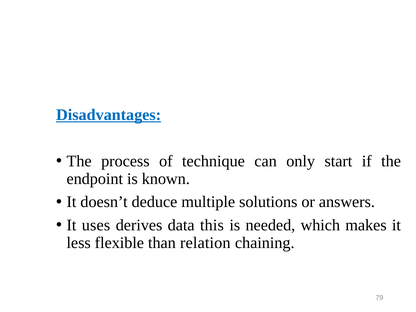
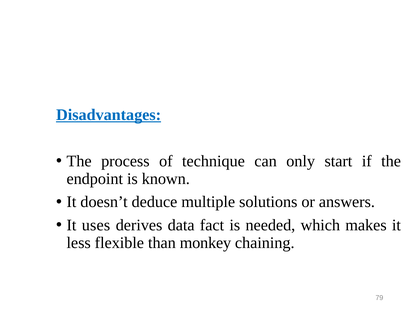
this: this -> fact (212, 225)
relation: relation -> monkey (205, 243)
